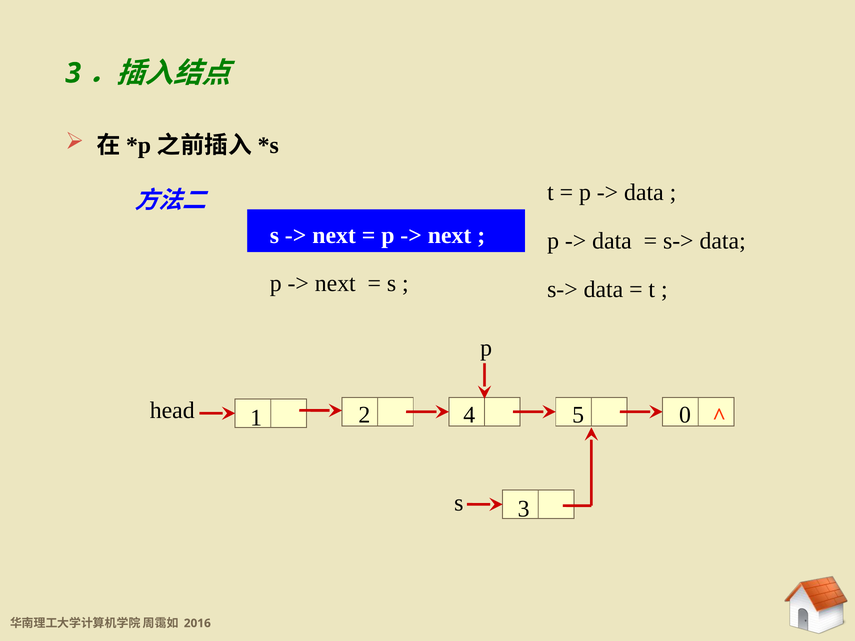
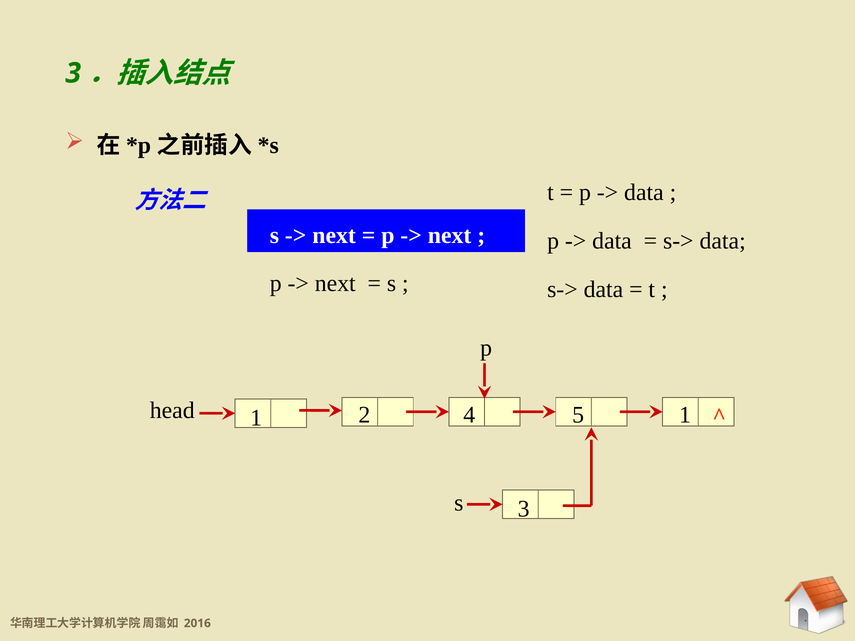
5 0: 0 -> 1 (685, 415)
